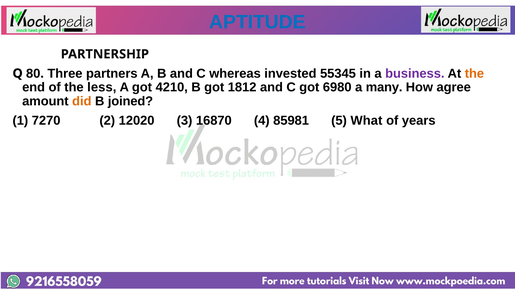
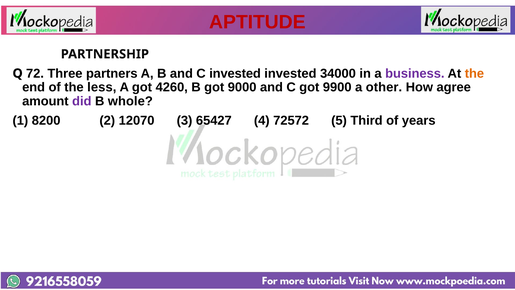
APTITUDE colour: blue -> red (257, 22)
80: 80 -> 72 (35, 73)
C whereas: whereas -> invested (235, 73)
55345: 55345 -> 34000 (338, 73)
4210: 4210 -> 4260 (172, 87)
1812: 1812 -> 9000 (242, 87)
6980: 6980 -> 9900 (337, 87)
many: many -> other (384, 87)
did colour: orange -> purple (82, 101)
joined: joined -> whole (130, 101)
7270: 7270 -> 8200 (46, 120)
12020: 12020 -> 12070 (137, 120)
16870: 16870 -> 65427 (214, 120)
85981: 85981 -> 72572 (291, 120)
What: What -> Third (367, 120)
